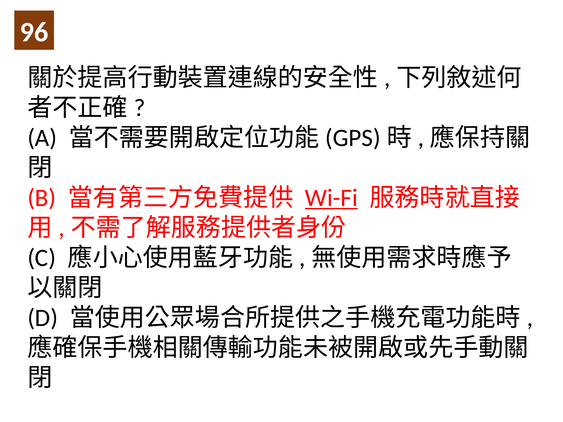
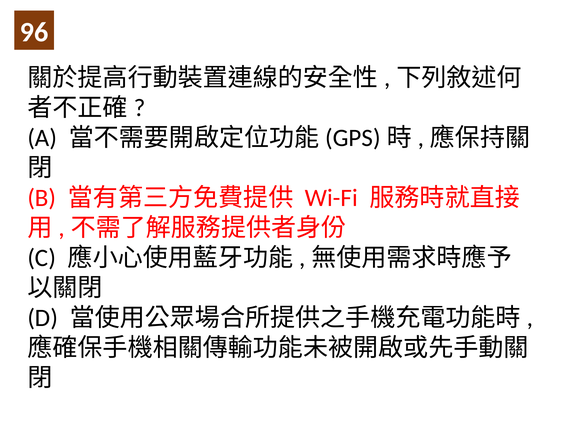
Wi-Fi underline: present -> none (331, 198)
